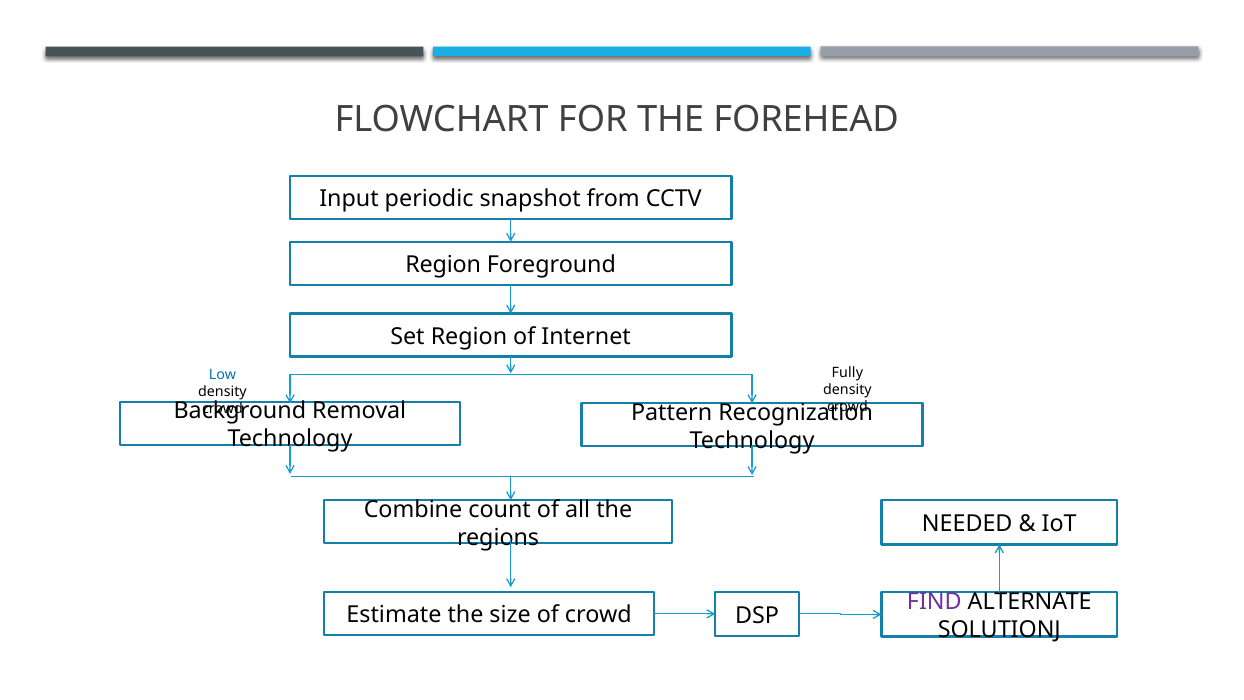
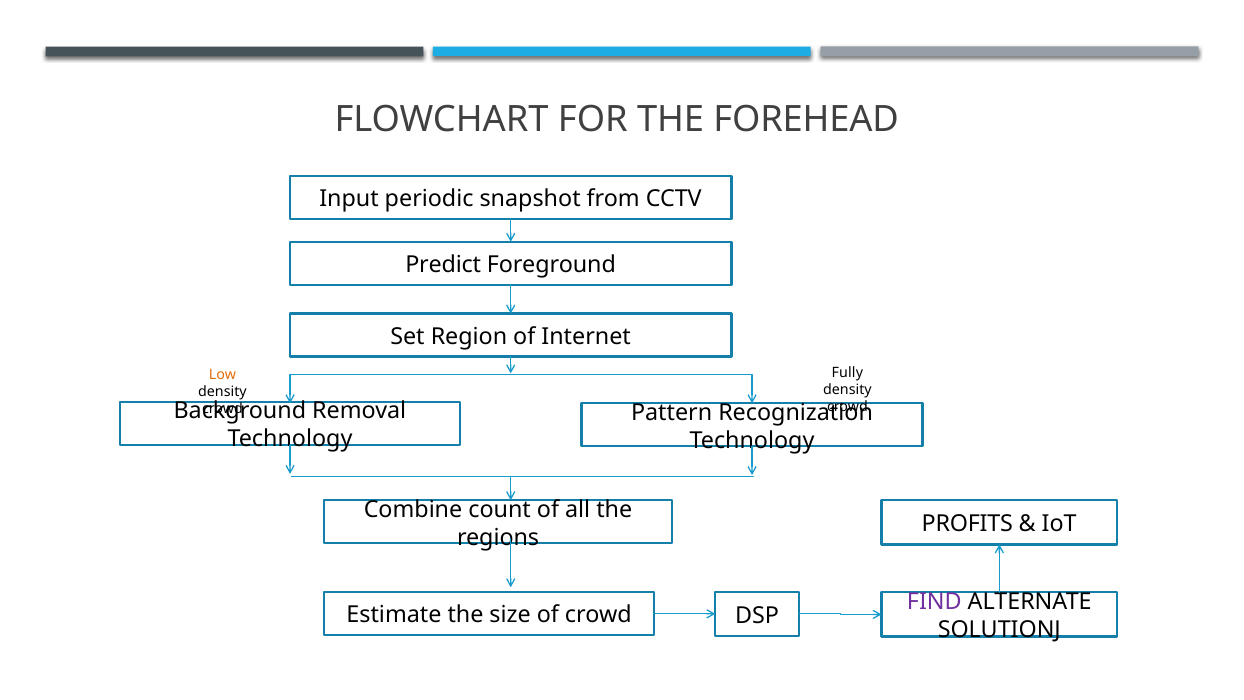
Region: Region -> Predict (443, 265)
Low colour: blue -> orange (223, 374)
NEEDED: NEEDED -> PROFITS (967, 524)
